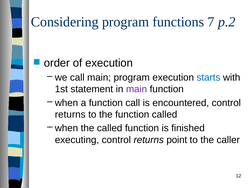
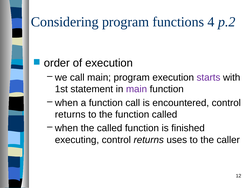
7: 7 -> 4 (211, 22)
starts colour: blue -> purple (208, 77)
point: point -> uses (177, 139)
